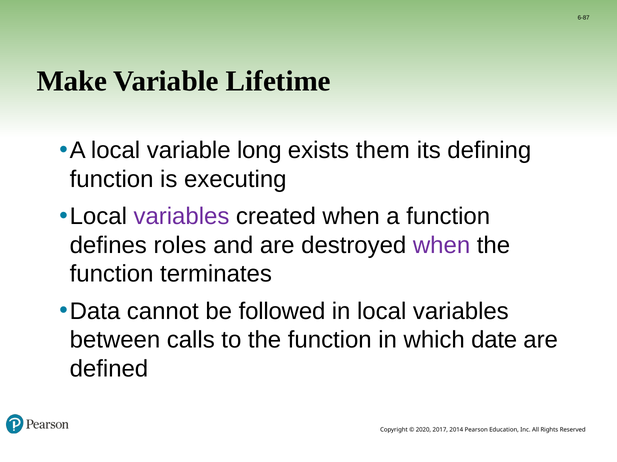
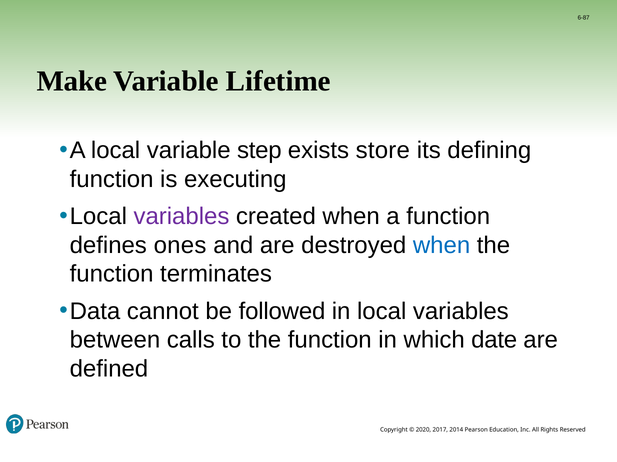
long: long -> step (259, 151)
them: them -> store (383, 151)
roles: roles -> ones (180, 246)
when colour: purple -> blue (442, 246)
